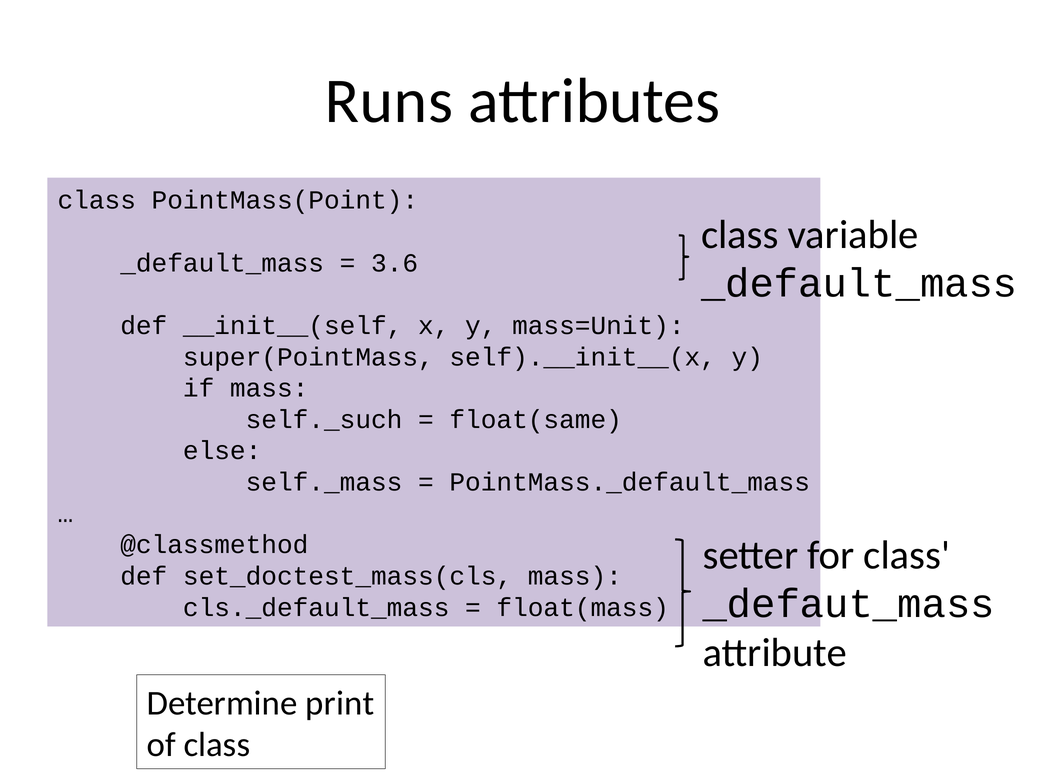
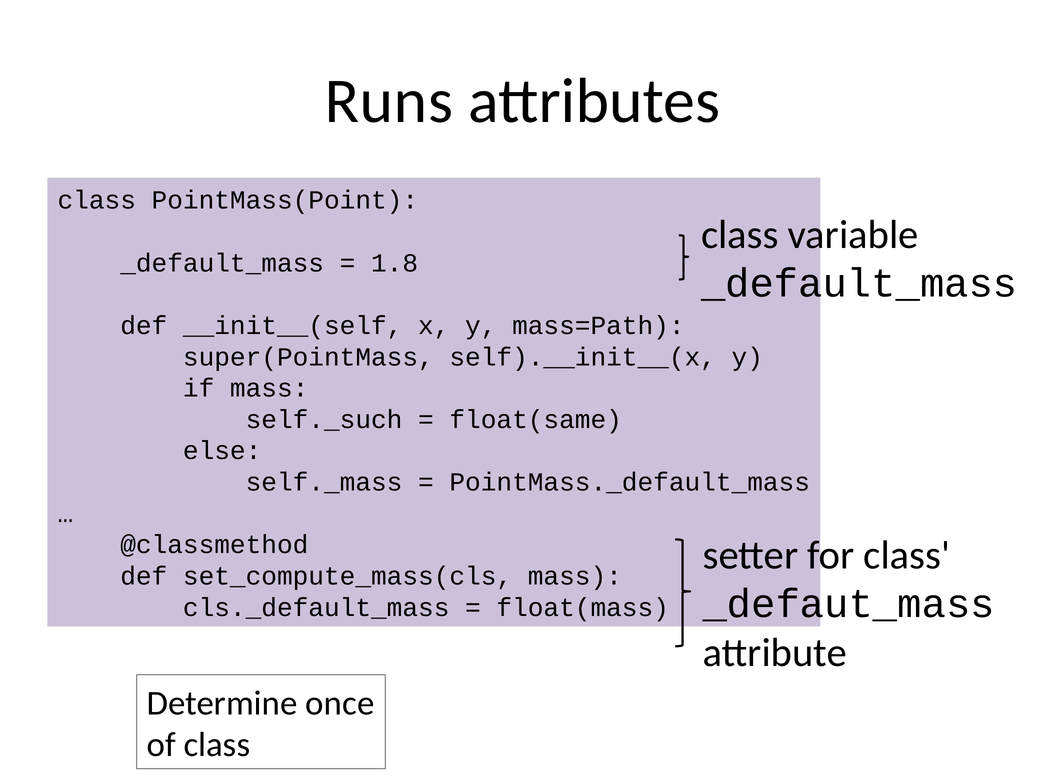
3.6: 3.6 -> 1.8 (395, 263)
mass=Unit: mass=Unit -> mass=Path (598, 326)
set_doctest_mass(cls: set_doctest_mass(cls -> set_compute_mass(cls (348, 577)
print: print -> once (340, 704)
